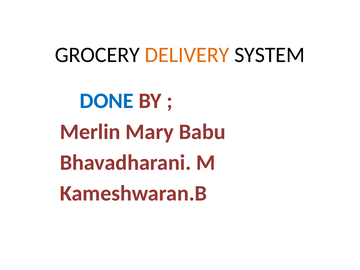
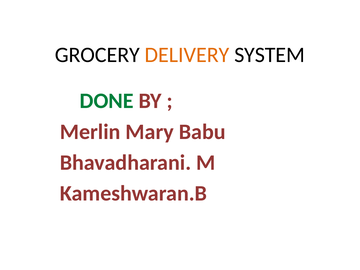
DONE colour: blue -> green (107, 101)
